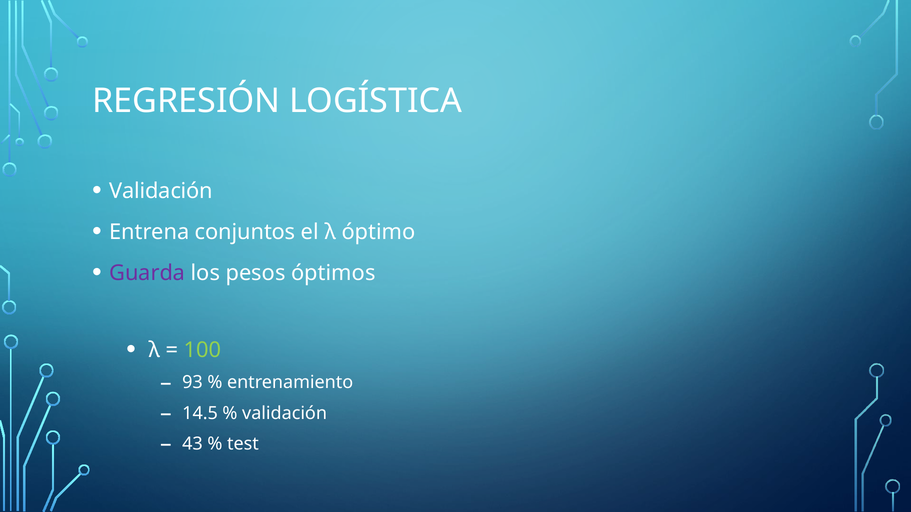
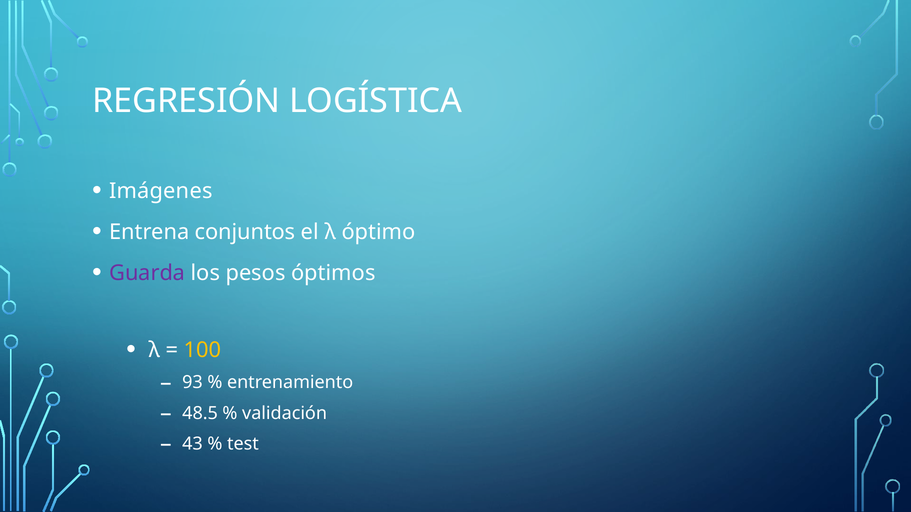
Validación: Validación -> Imágenes (161, 191)
100 colour: light green -> yellow (203, 350)
14.5: 14.5 -> 48.5 (200, 413)
